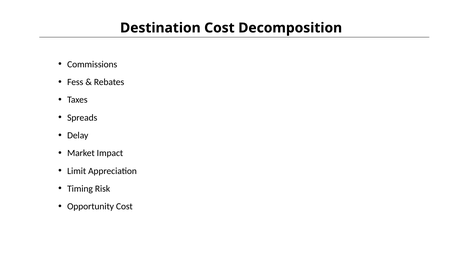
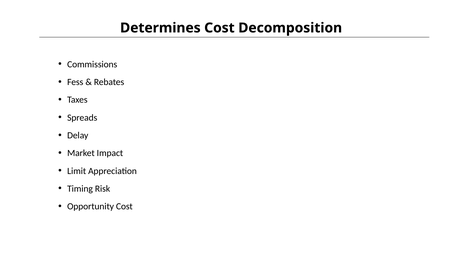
Destination: Destination -> Determines (160, 28)
